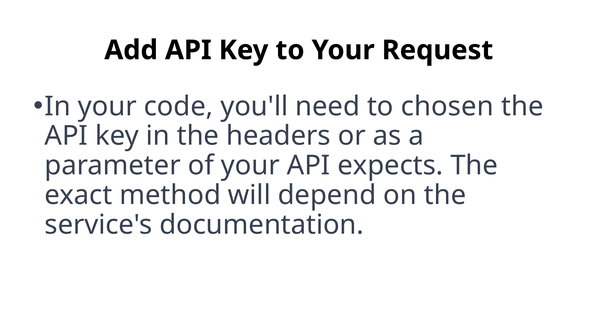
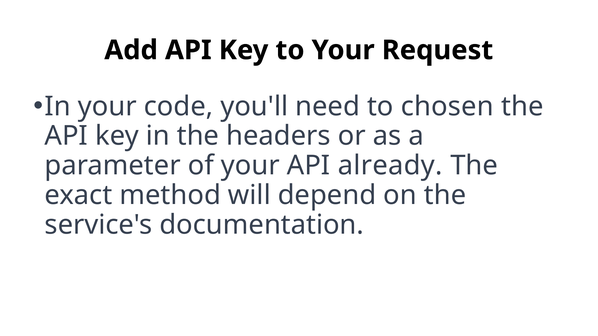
expects: expects -> already (390, 166)
